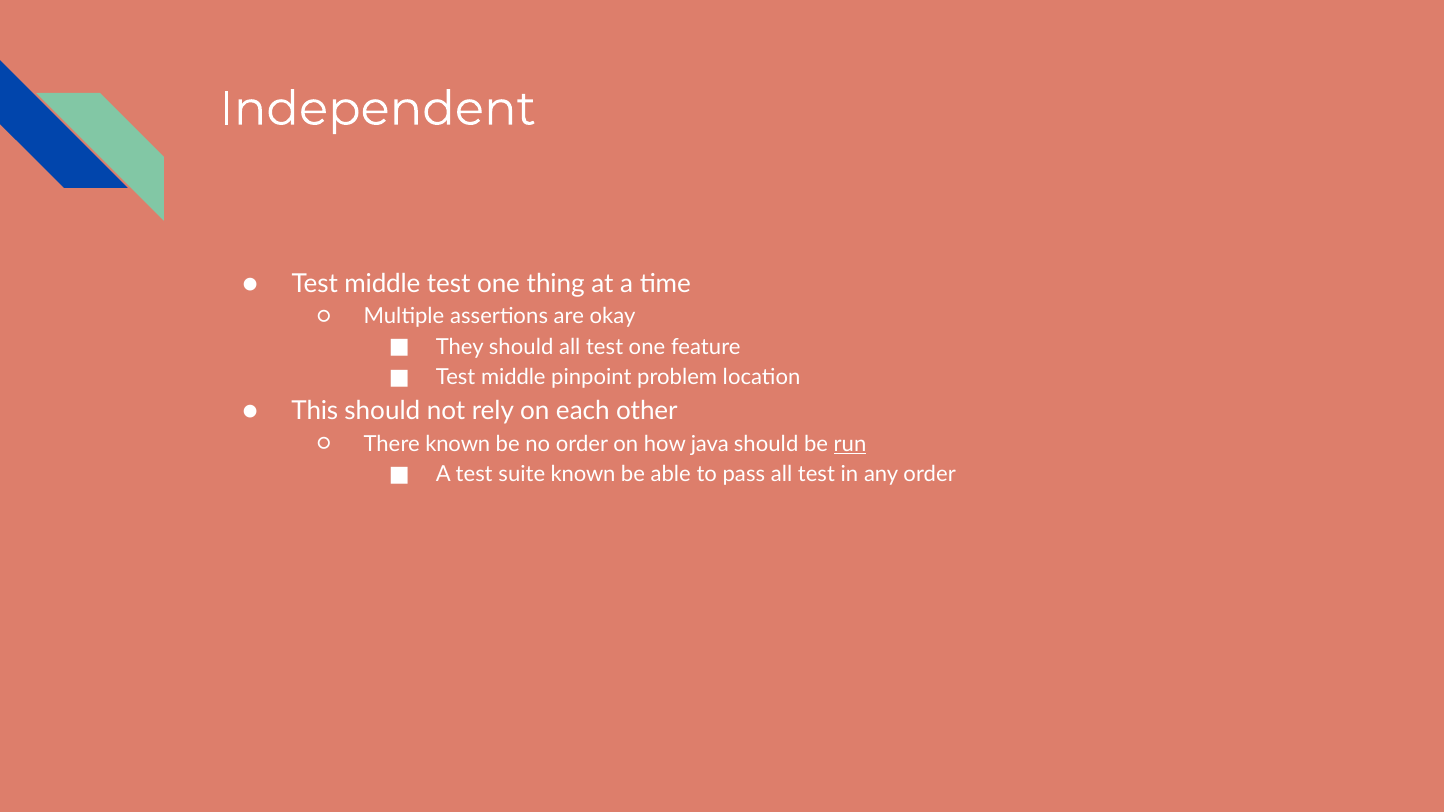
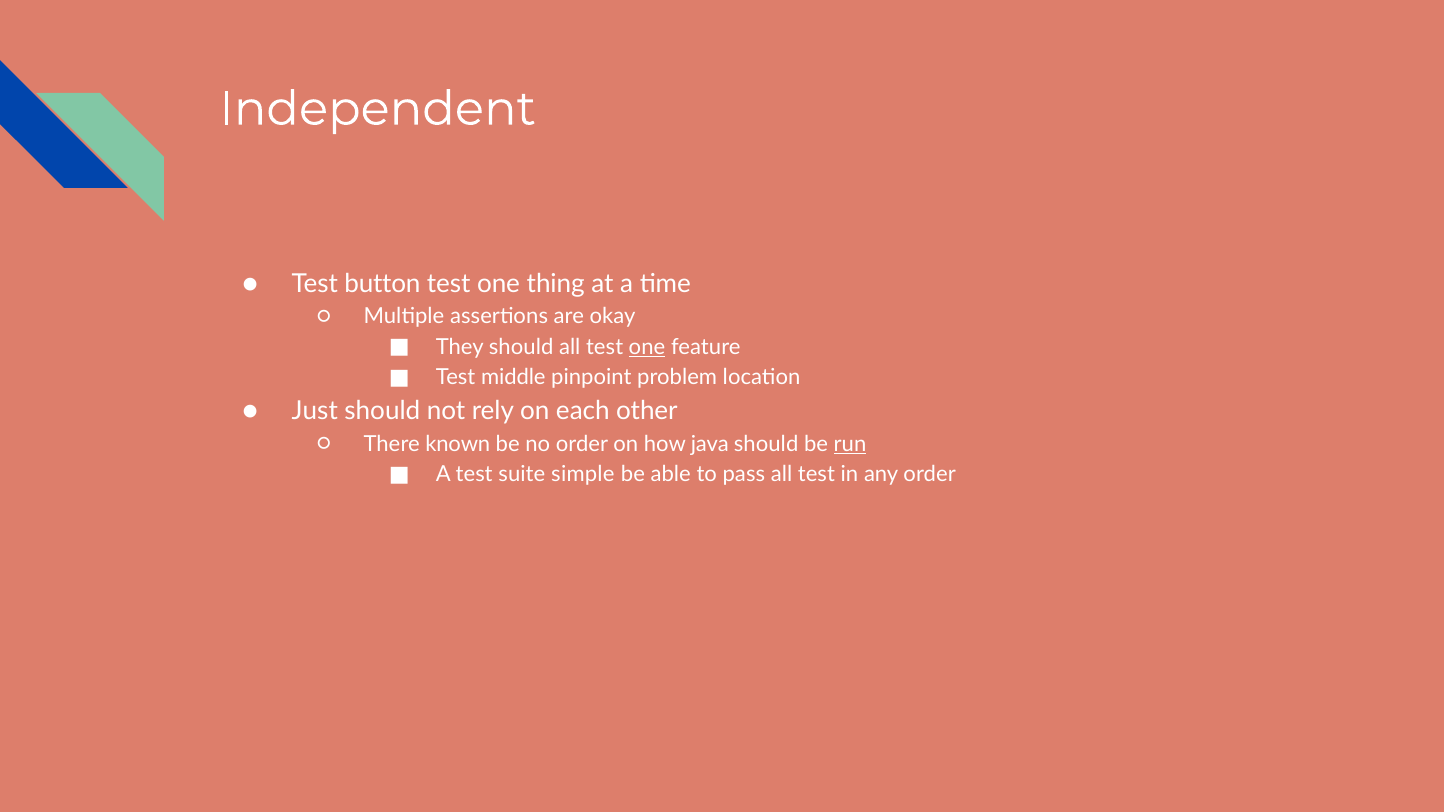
middle: middle -> button (382, 284)
one underline: none -> present (647, 347)
This: This -> Just (315, 411)
suite known: known -> simple (583, 475)
